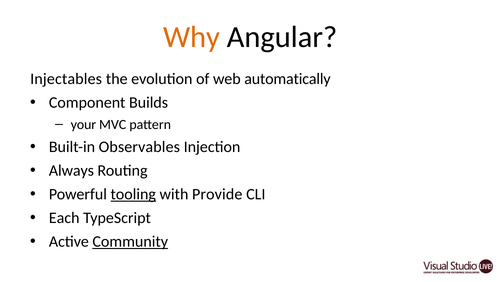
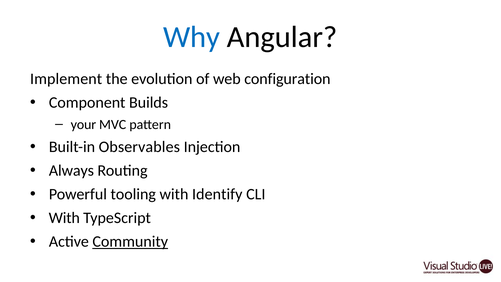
Why colour: orange -> blue (192, 37)
Injectables: Injectables -> Implement (66, 79)
automatically: automatically -> configuration (287, 79)
tooling underline: present -> none (133, 194)
Provide: Provide -> Identify (217, 194)
Each: Each -> With (64, 218)
